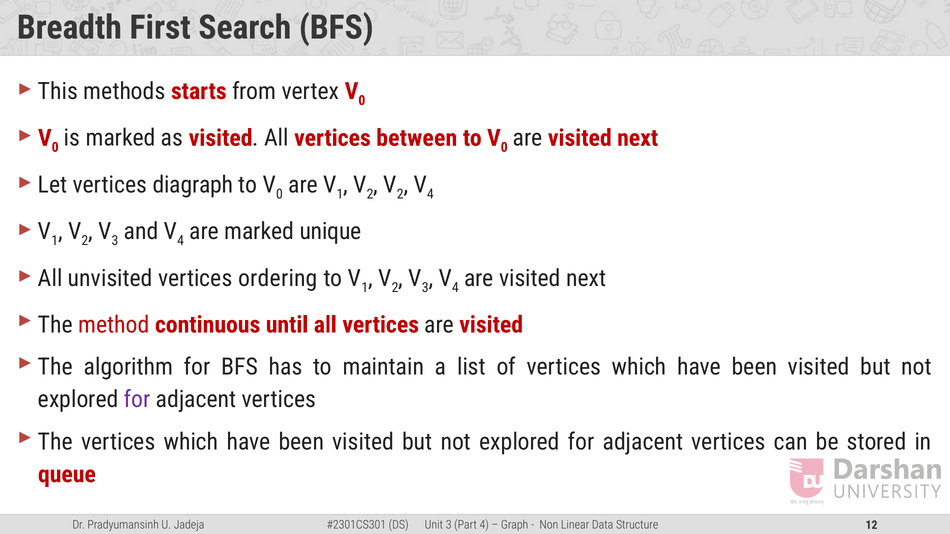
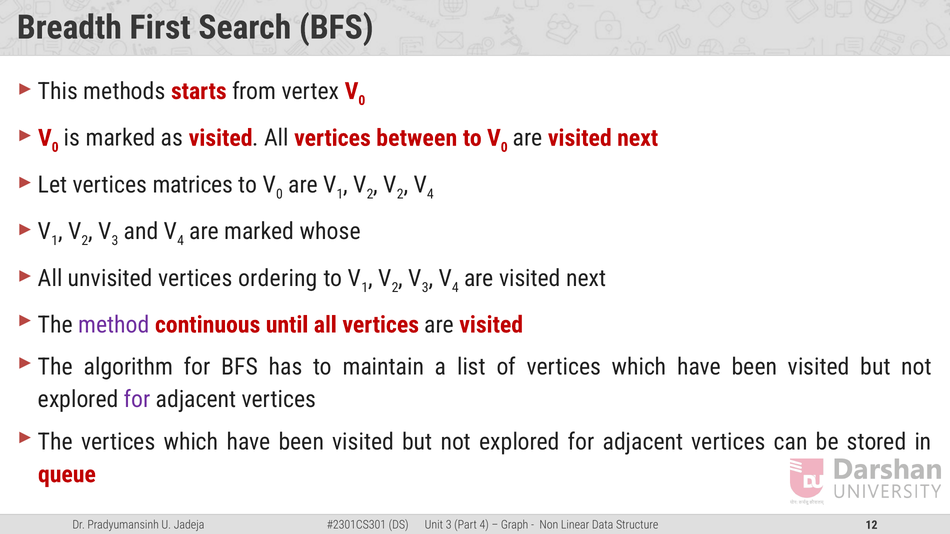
diagraph: diagraph -> matrices (193, 185)
unique: unique -> whose (330, 232)
method colour: red -> purple (114, 325)
